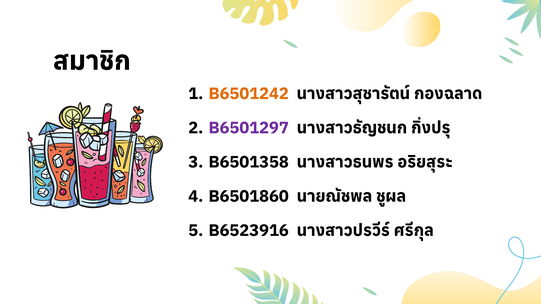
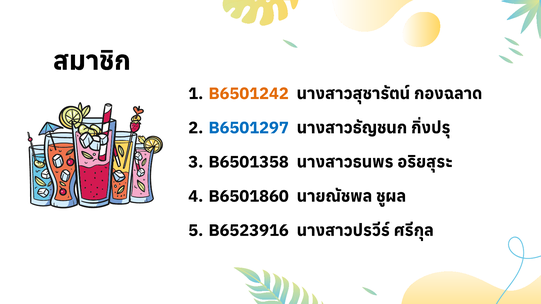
B6501297 colour: purple -> blue (249, 128)
